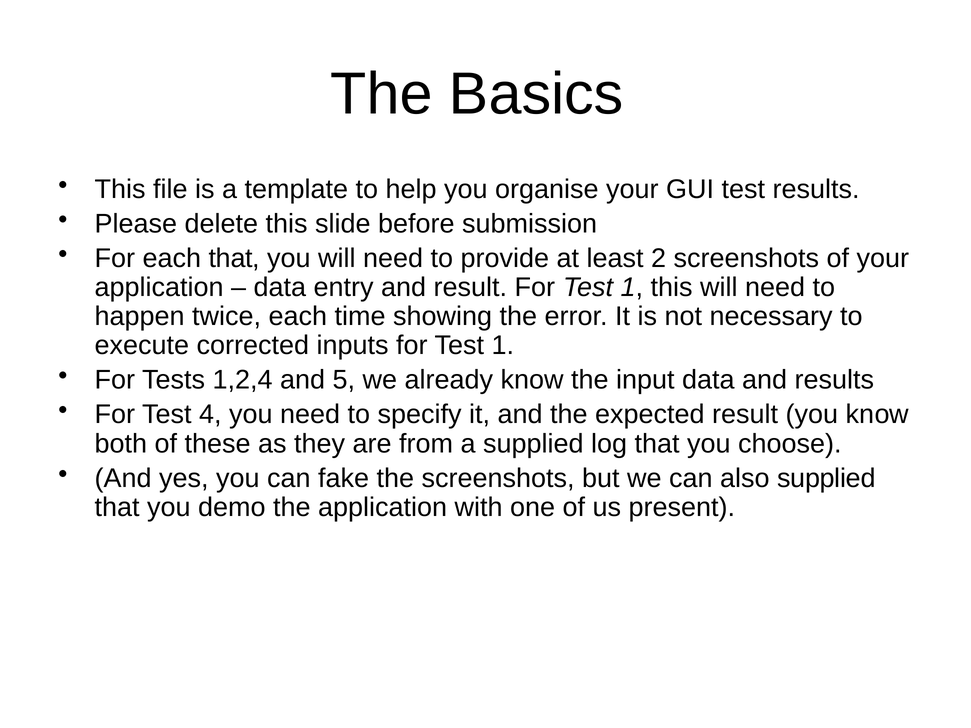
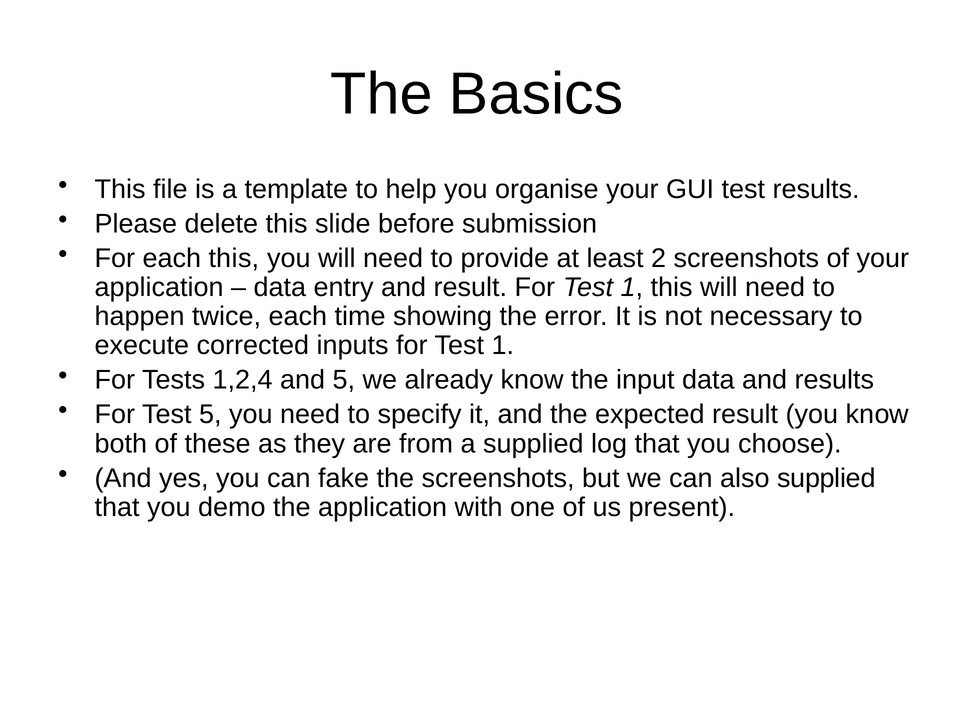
each that: that -> this (234, 258)
Test 4: 4 -> 5 (210, 415)
